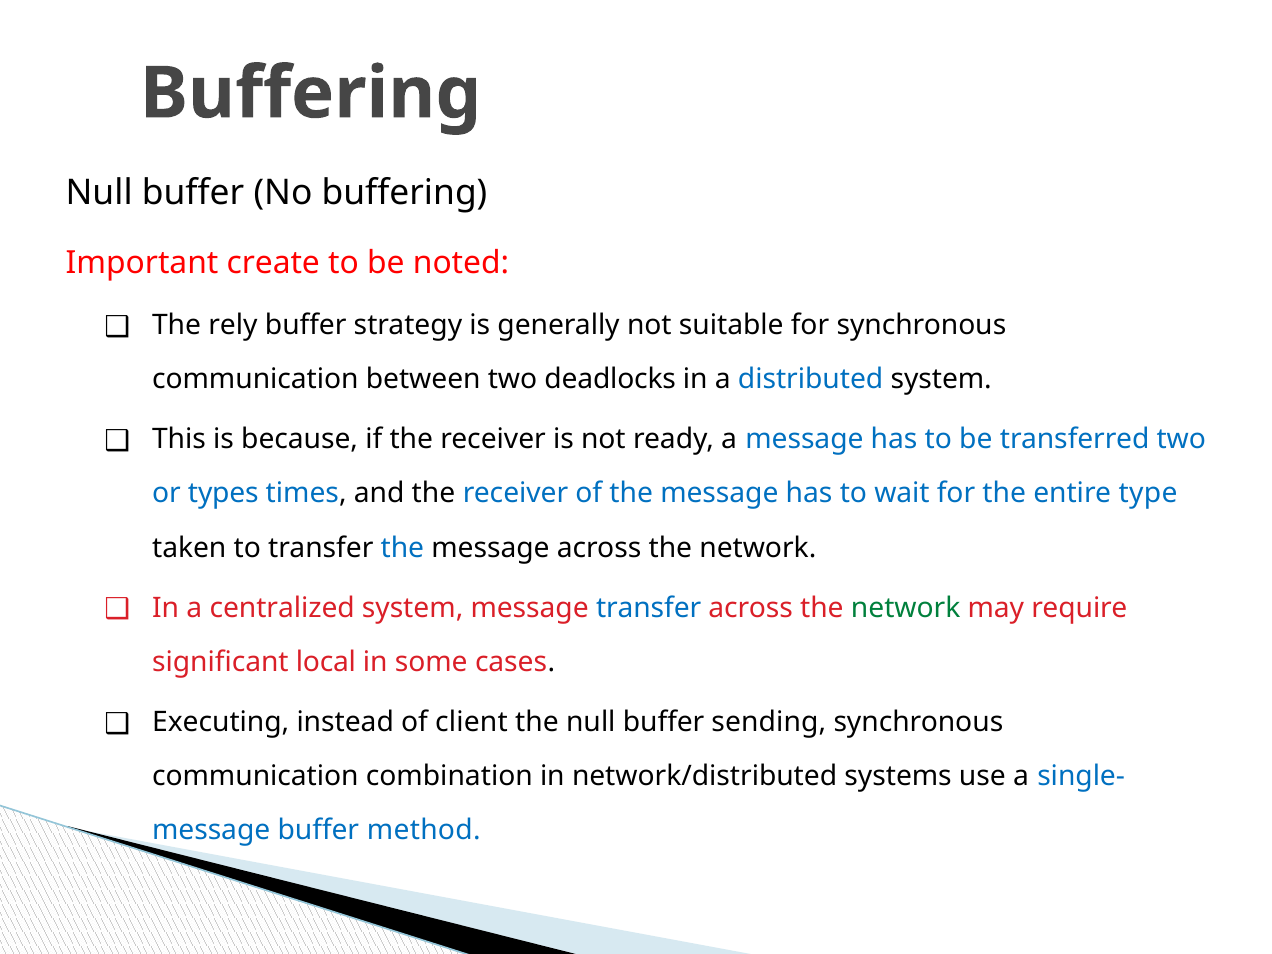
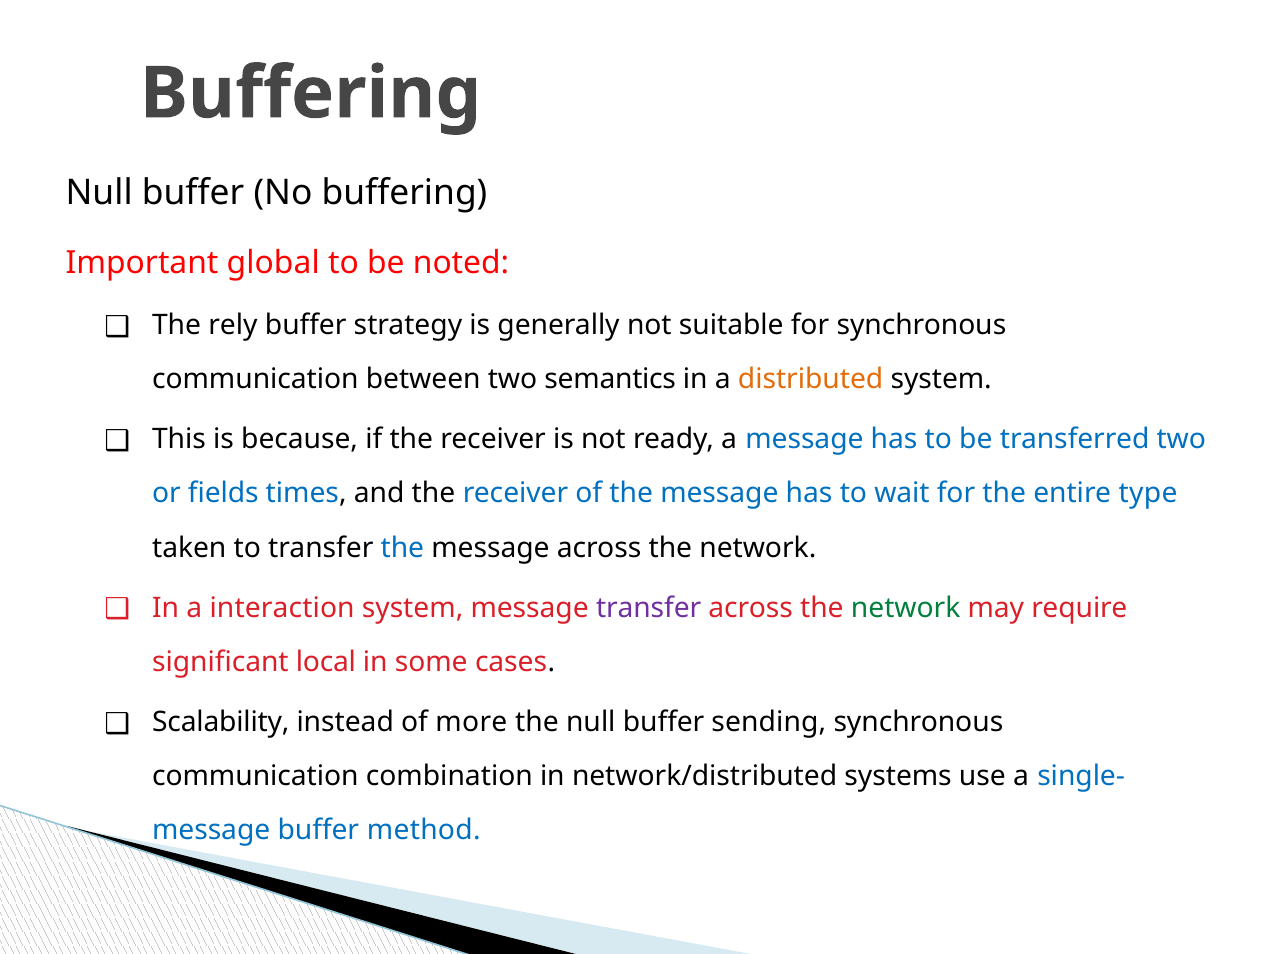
create: create -> global (273, 263)
deadlocks: deadlocks -> semantics (610, 379)
distributed colour: blue -> orange (811, 379)
types: types -> fields (223, 494)
centralized: centralized -> interaction (282, 608)
transfer colour: blue -> purple (649, 608)
Executing: Executing -> Scalability (221, 722)
client: client -> more (471, 722)
